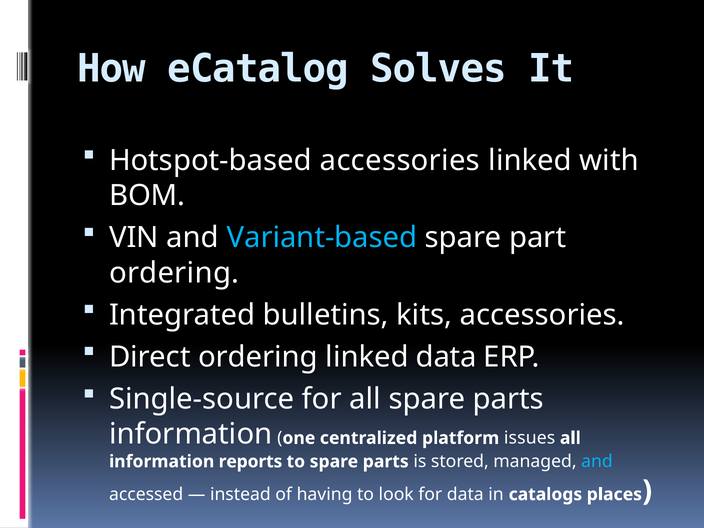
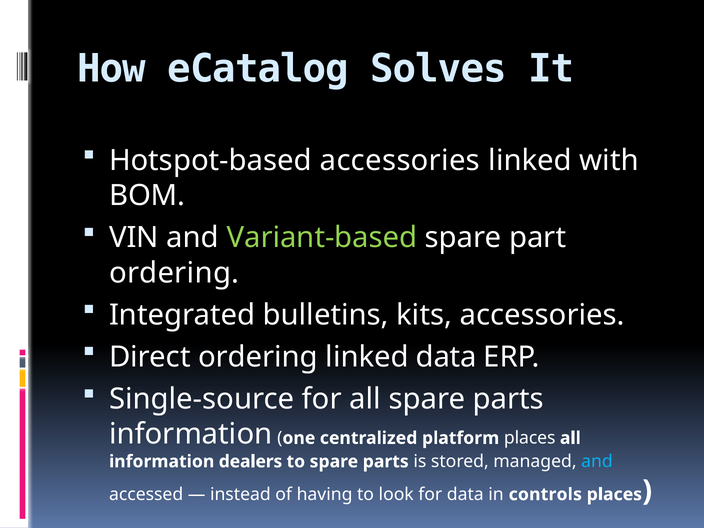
Variant-based colour: light blue -> light green (322, 238)
platform issues: issues -> places (530, 438)
reports: reports -> dealers (250, 462)
catalogs: catalogs -> controls (545, 494)
